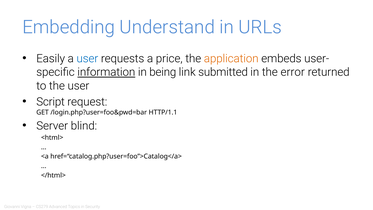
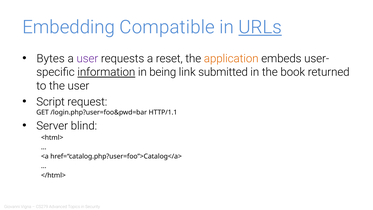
Understand: Understand -> Compatible (167, 27)
URLs underline: none -> present (260, 27)
Easily: Easily -> Bytes (51, 58)
user colour: blue -> purple (87, 58)
price: price -> reset (169, 58)
error: error -> book (293, 72)
